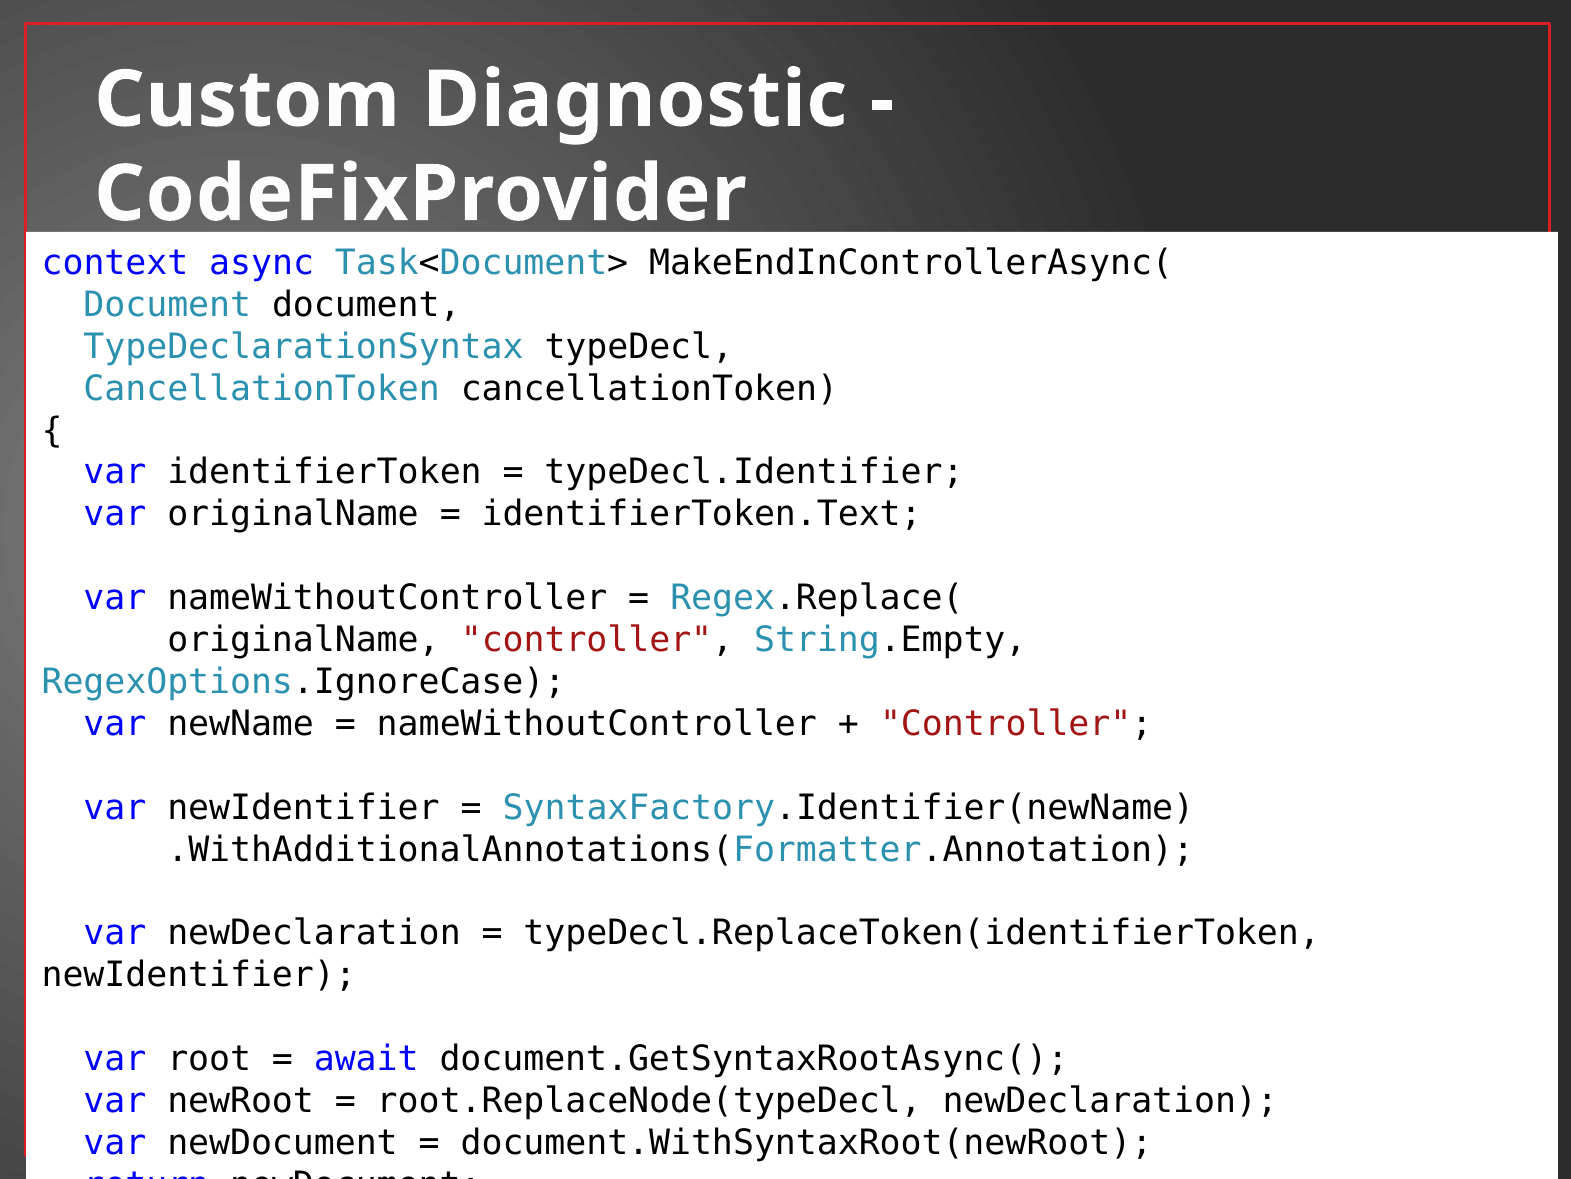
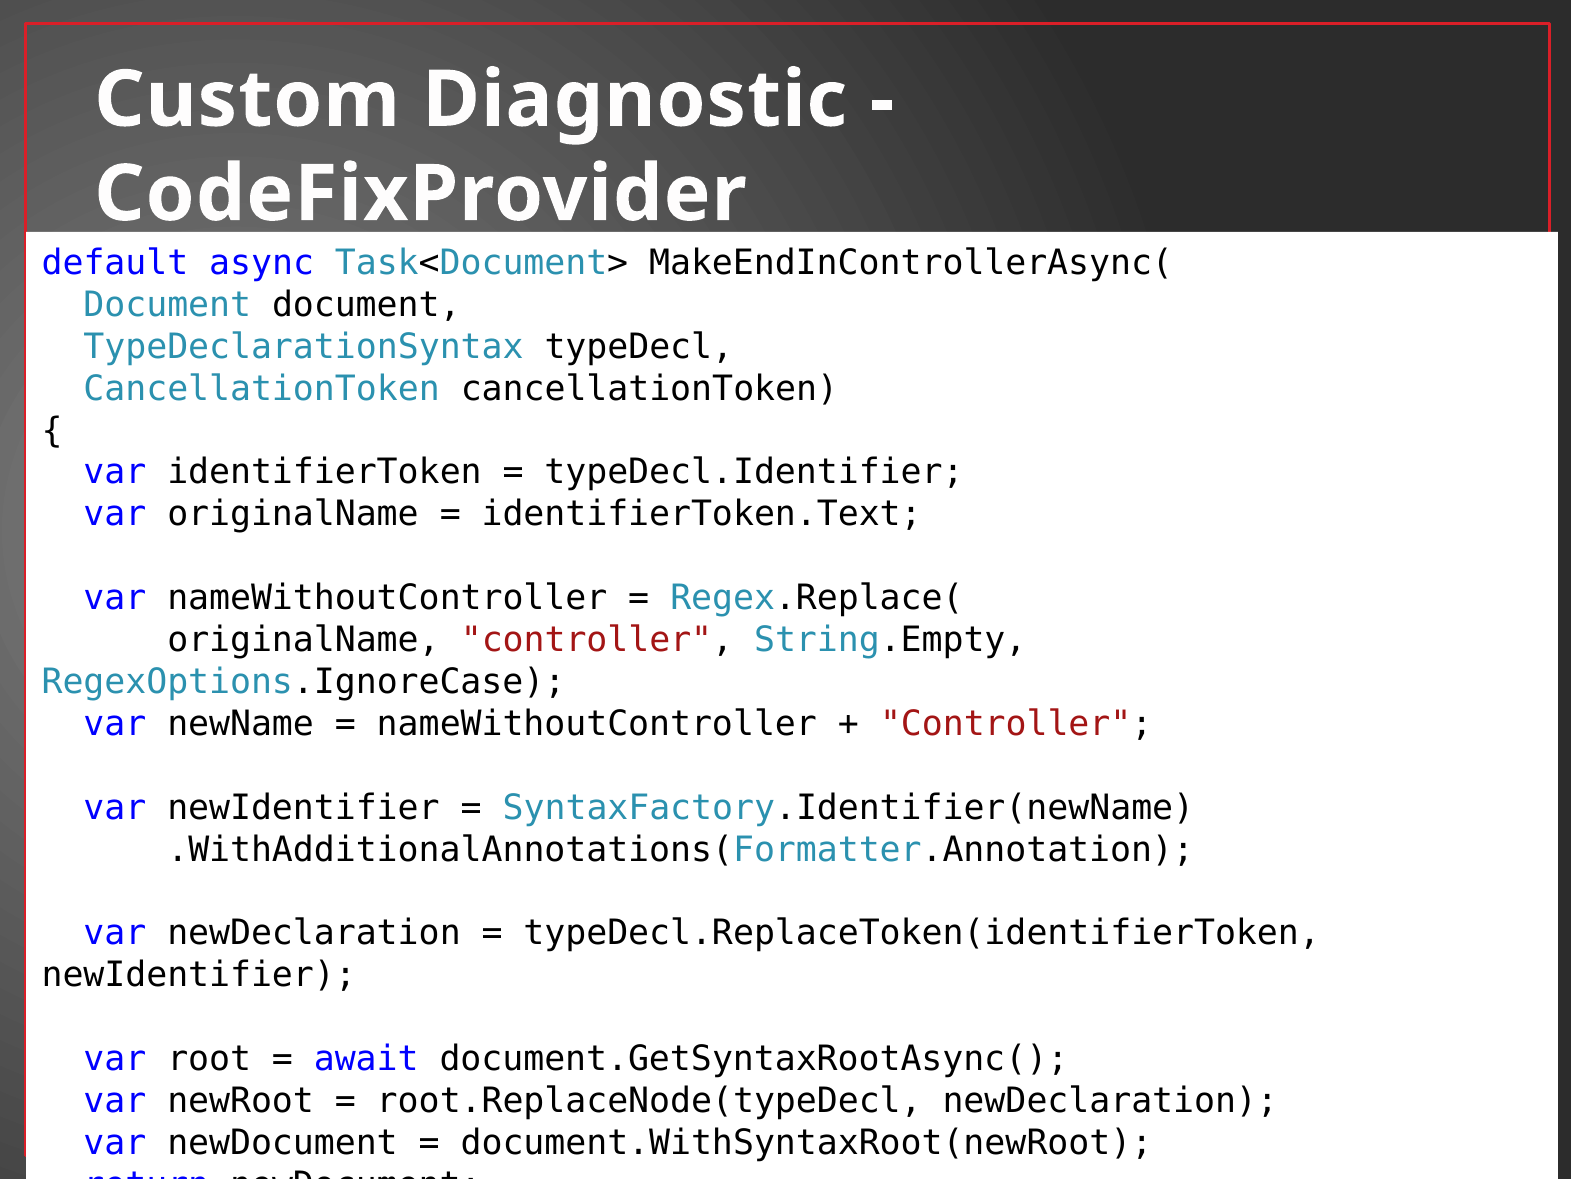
context: context -> default (115, 263)
